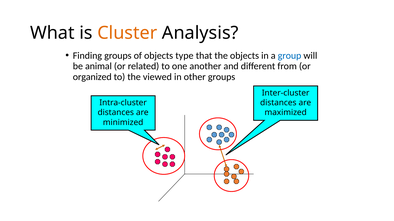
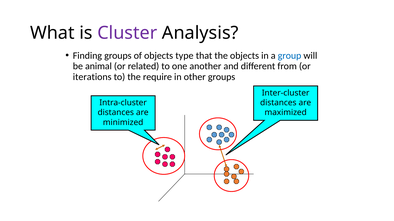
Cluster colour: orange -> purple (127, 33)
organized: organized -> iterations (92, 77)
viewed: viewed -> require (157, 77)
